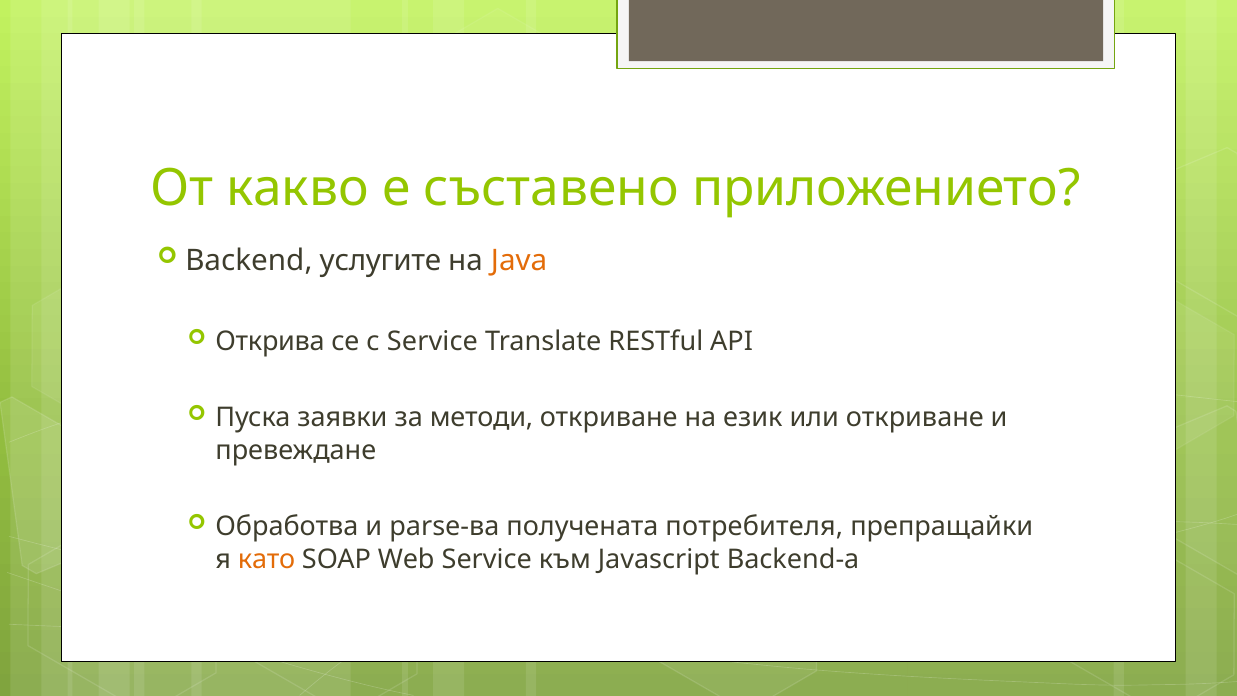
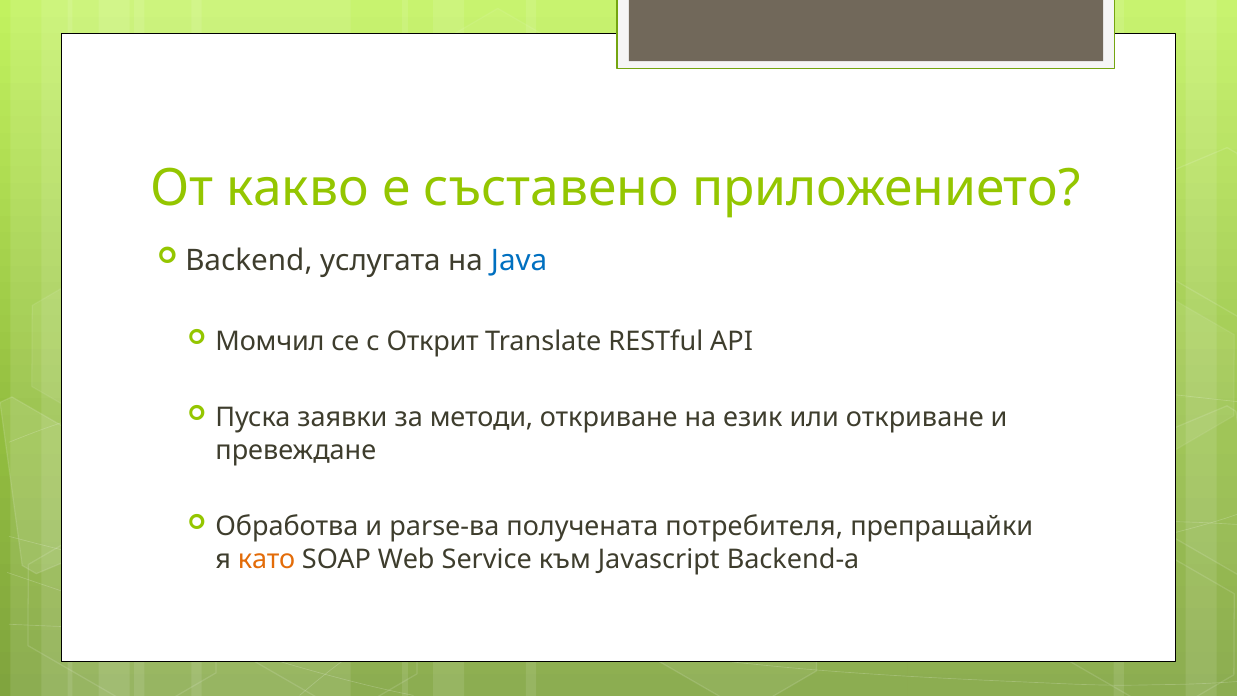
услугите: услугите -> услугата (380, 260)
Java colour: orange -> blue (519, 260)
Открива: Открива -> Момчил (270, 341)
с Service: Service -> Открит (433, 341)
